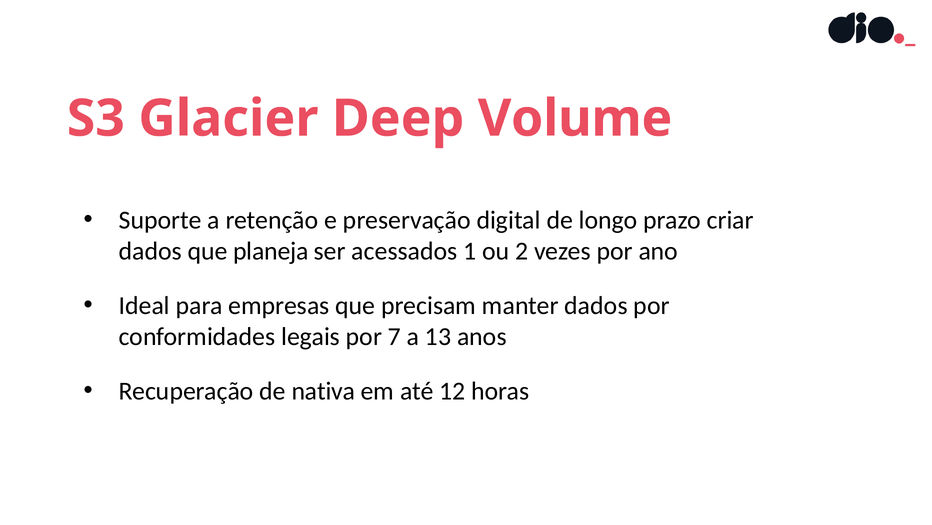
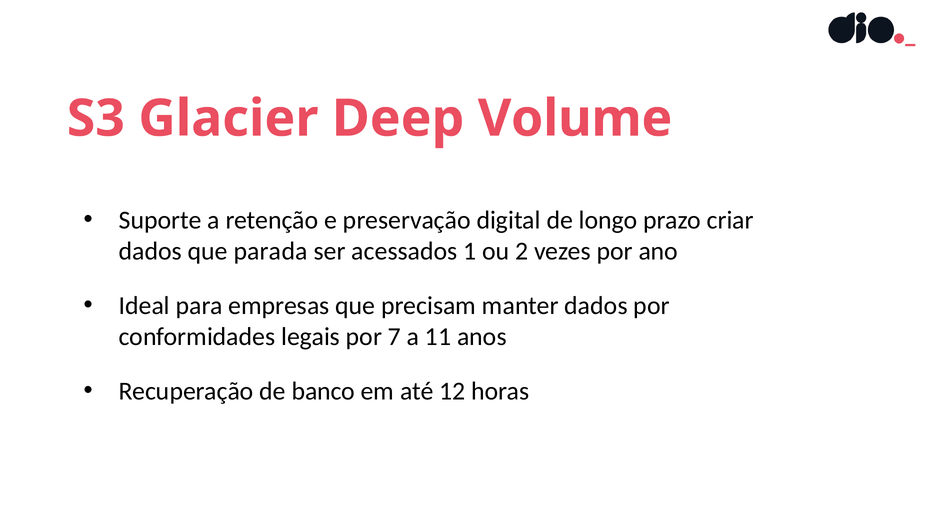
planeja: planeja -> parada (271, 251)
13: 13 -> 11 (438, 336)
nativa: nativa -> banco (323, 391)
